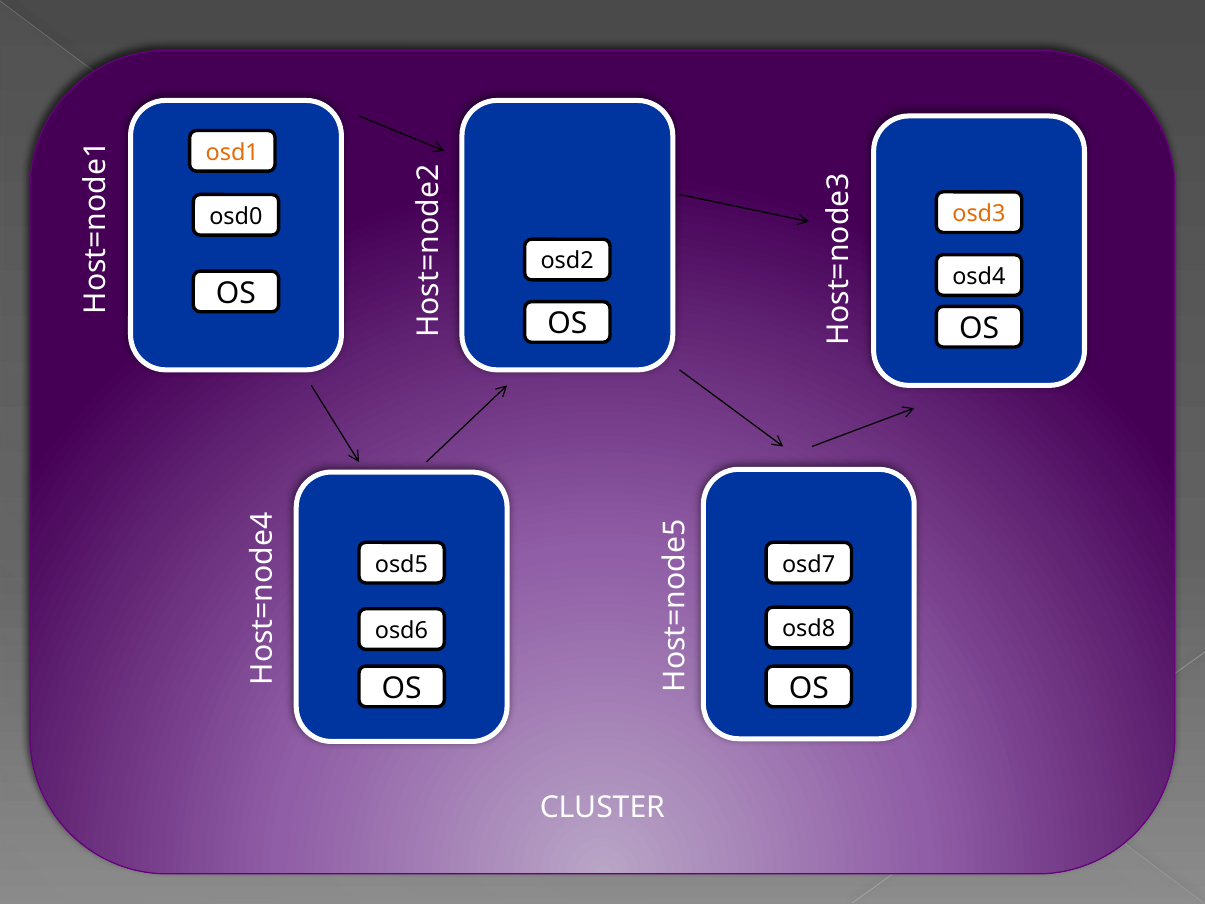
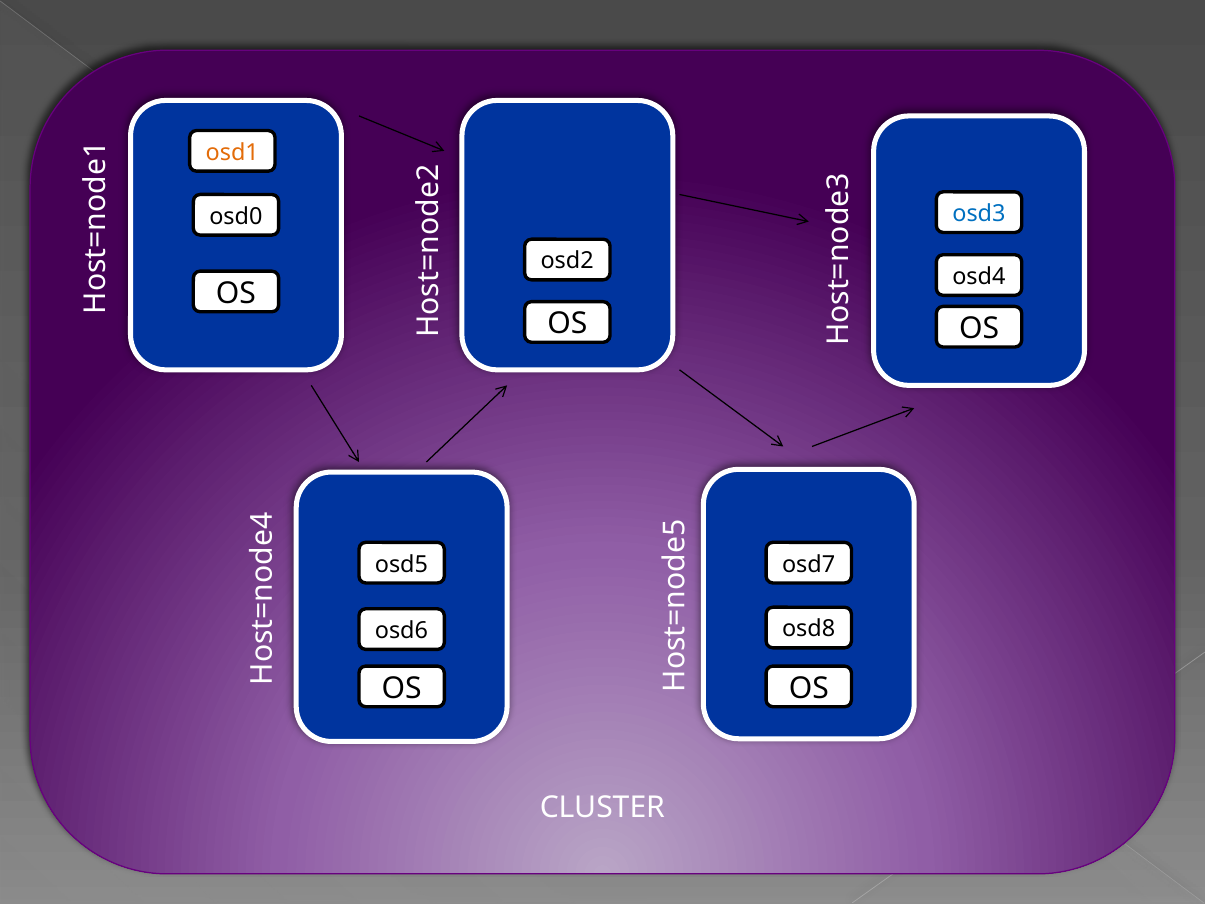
osd3 colour: orange -> blue (979, 214)
